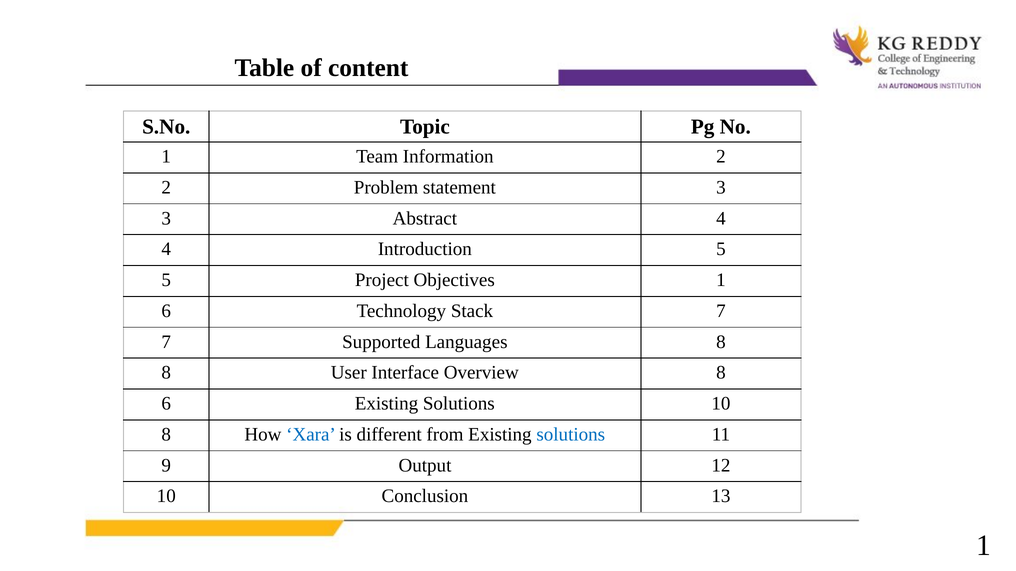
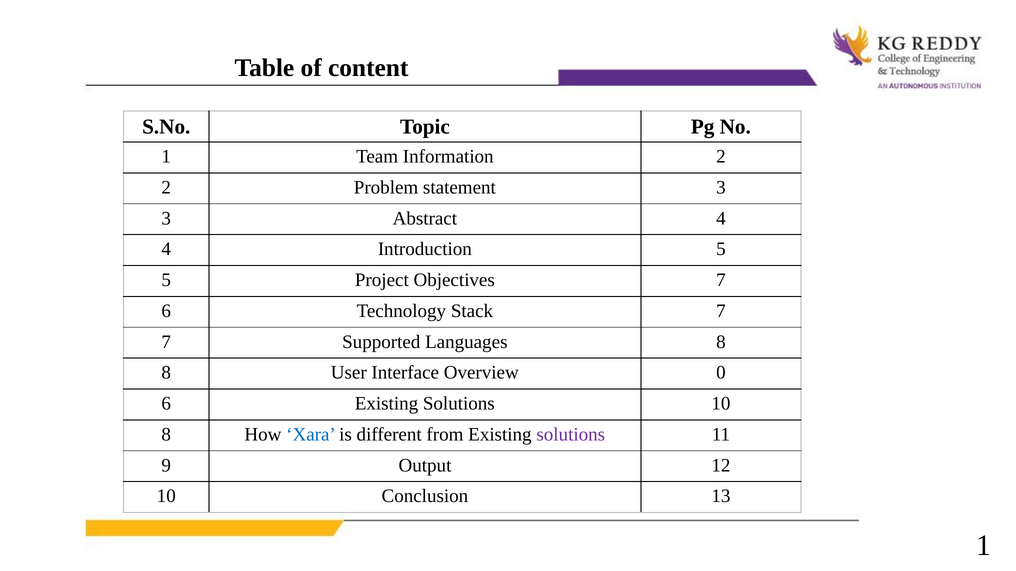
Objectives 1: 1 -> 7 (721, 280)
Overview 8: 8 -> 0 (721, 373)
solutions colour: blue -> purple (571, 435)
